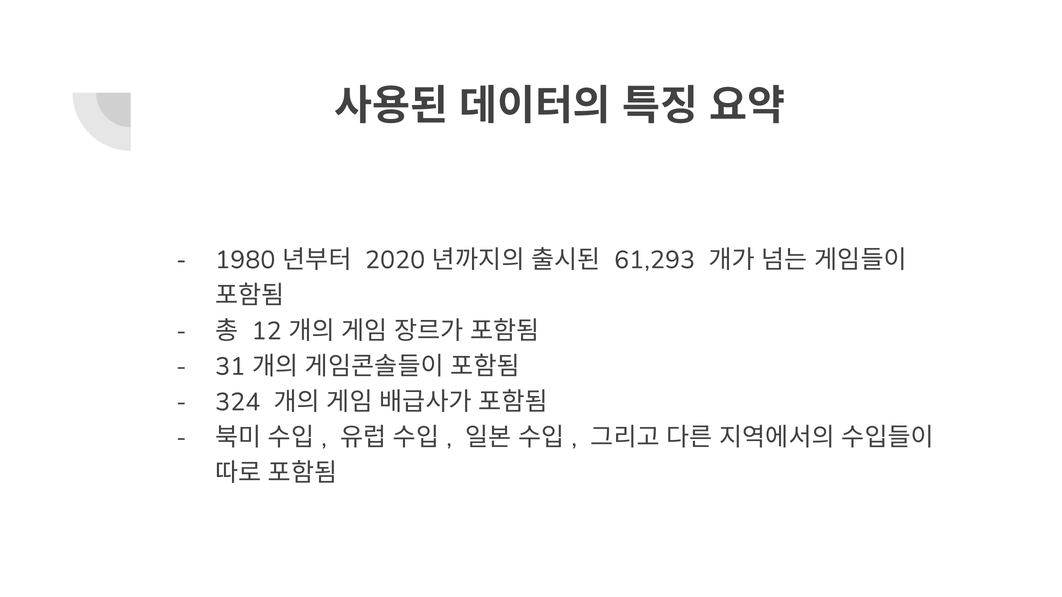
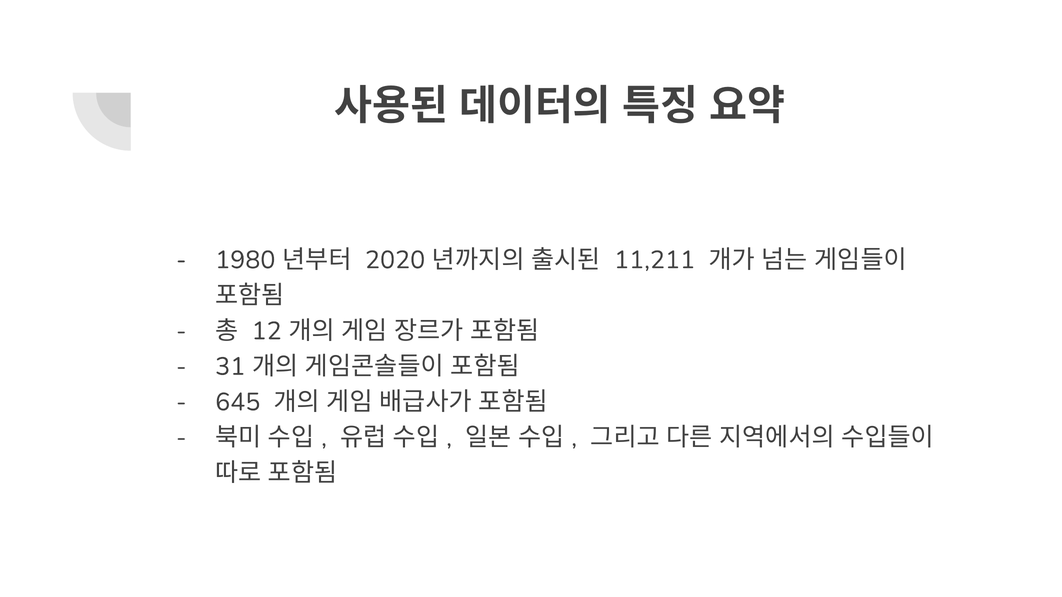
61,293: 61,293 -> 11,211 (655, 260)
324: 324 -> 645 (238, 402)
